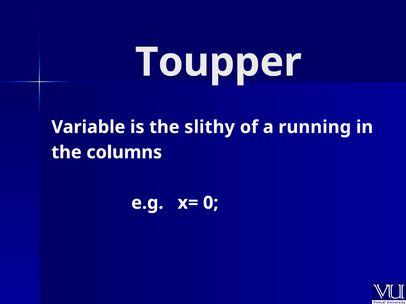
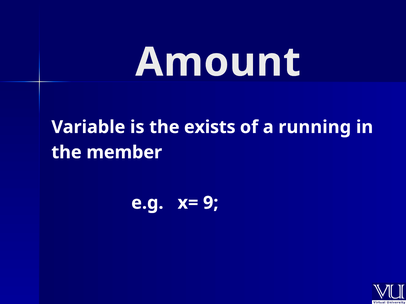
Toupper: Toupper -> Amount (218, 62)
slithy: slithy -> exists (210, 127)
columns: columns -> member (124, 153)
0: 0 -> 9 (211, 203)
